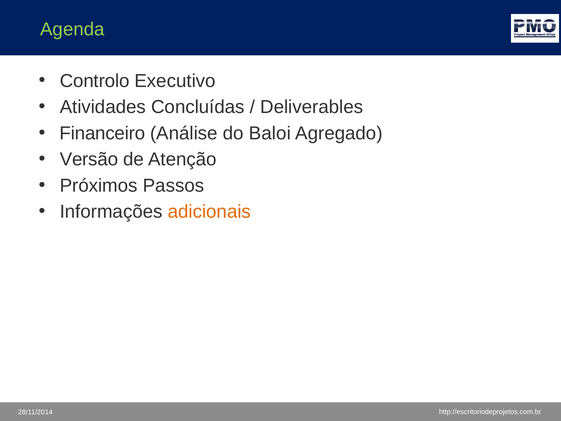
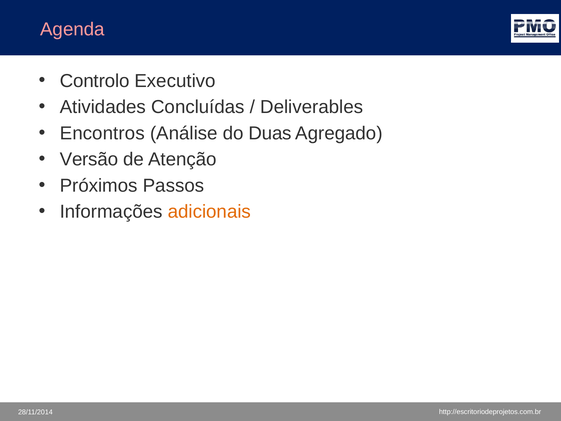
Agenda colour: light green -> pink (72, 29)
Financeiro: Financeiro -> Encontros (102, 133)
Baloi: Baloi -> Duas (270, 133)
